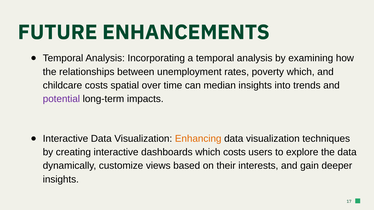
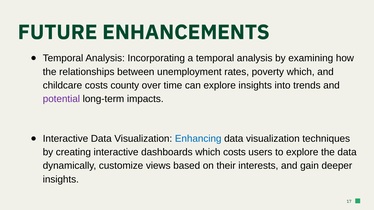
spatial: spatial -> county (125, 86)
can median: median -> explore (220, 86)
Enhancing colour: orange -> blue (198, 139)
